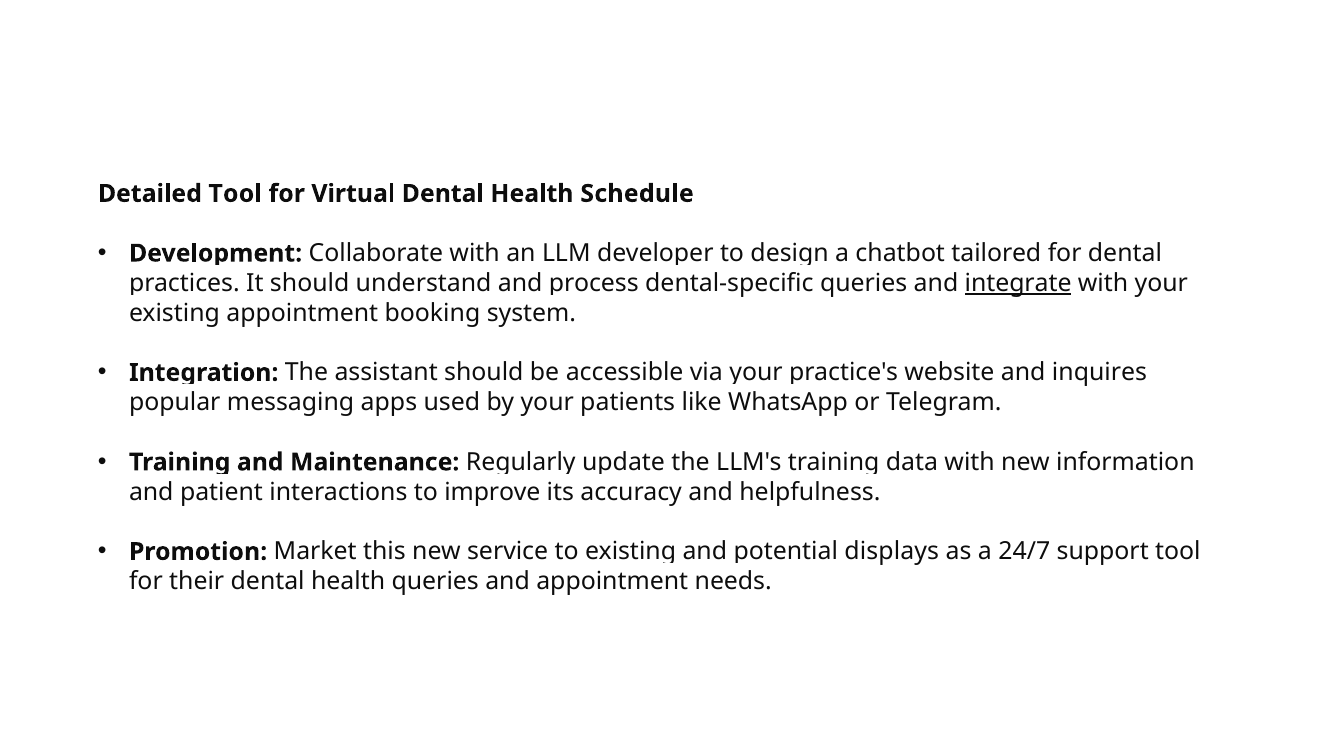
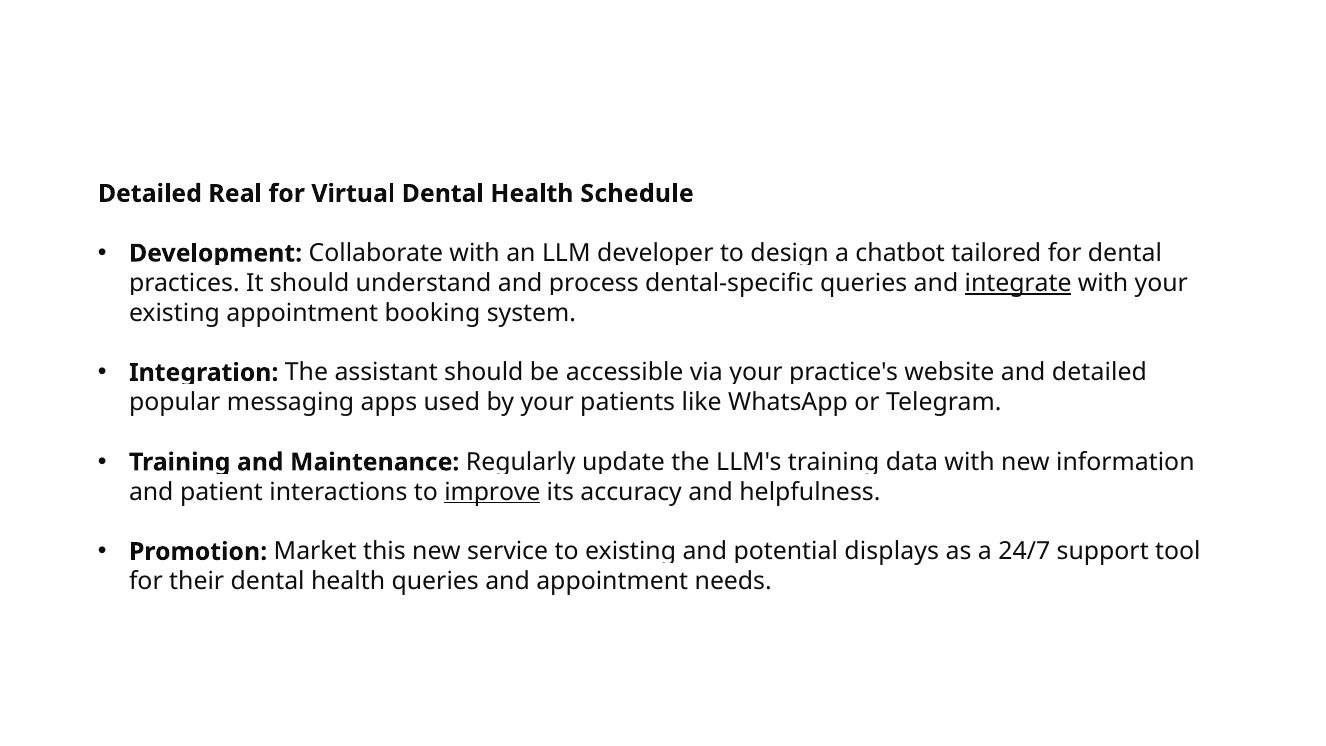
Detailed Tool: Tool -> Real (235, 194)
and inquires: inquires -> detailed (1099, 373)
improve underline: none -> present (492, 492)
